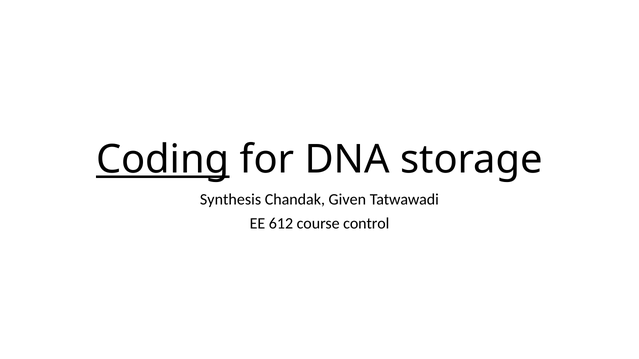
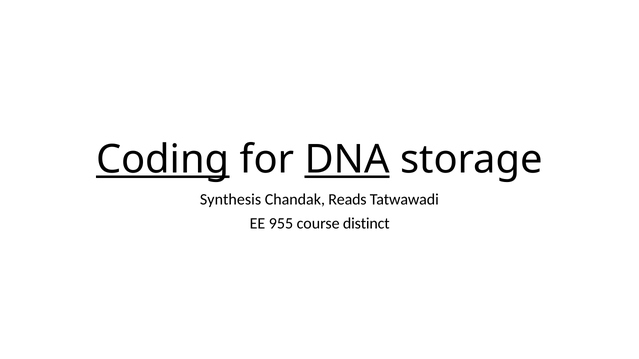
DNA underline: none -> present (347, 160)
Given: Given -> Reads (347, 200)
612: 612 -> 955 (281, 224)
control: control -> distinct (366, 224)
